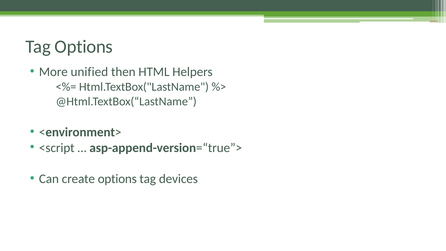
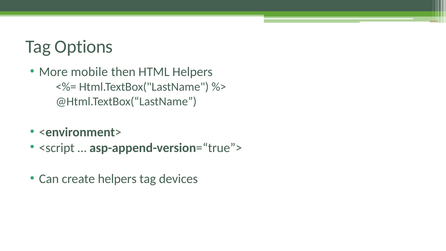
unified: unified -> mobile (89, 72)
create options: options -> helpers (117, 179)
